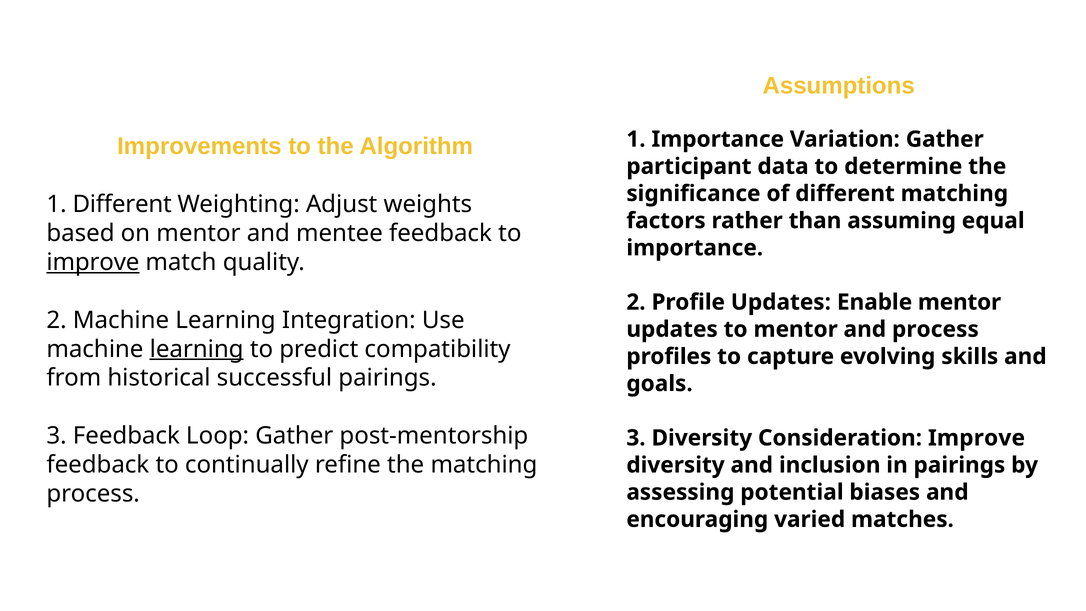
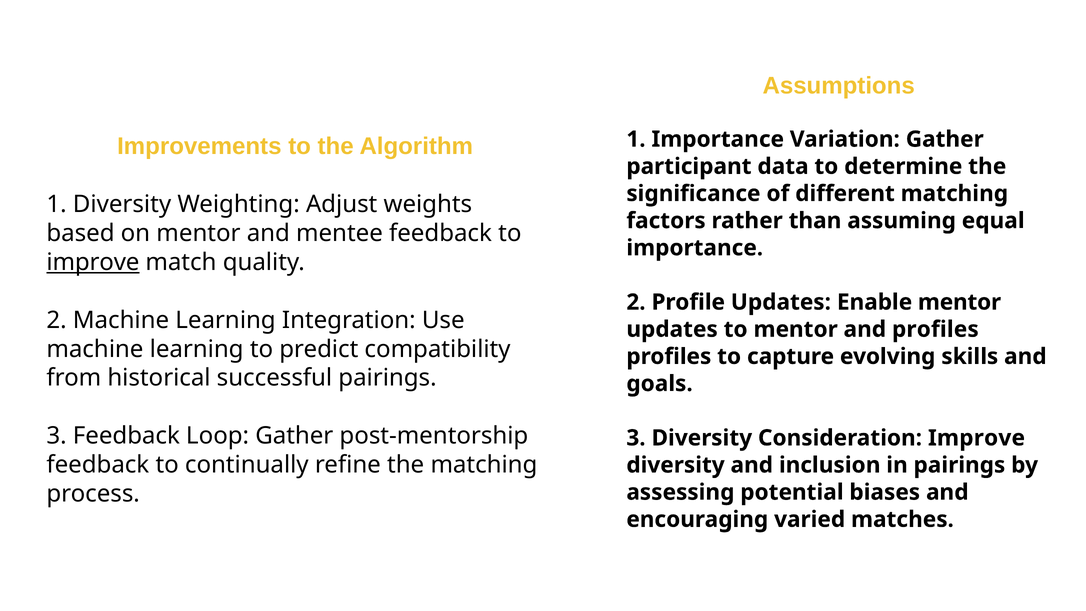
1 Different: Different -> Diversity (122, 204)
and process: process -> profiles (935, 329)
learning underline: present -> none (197, 349)
